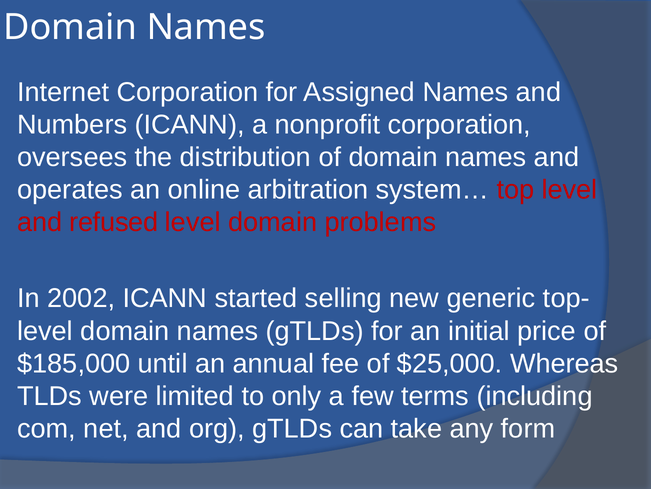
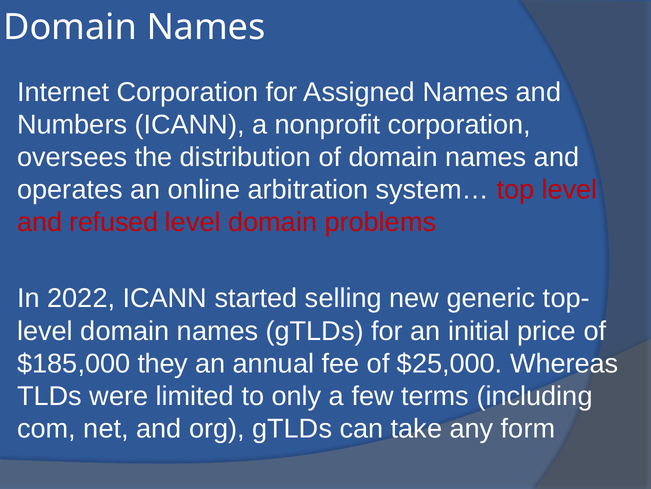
2002: 2002 -> 2022 (81, 298)
until: until -> they (163, 363)
